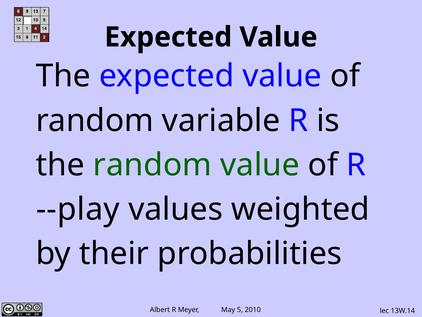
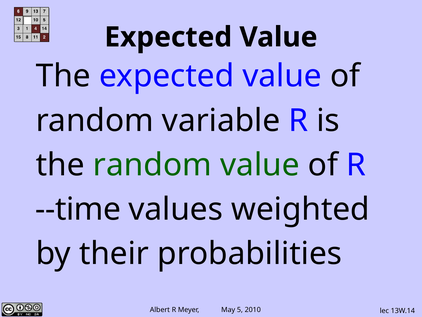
--play: --play -> --time (78, 209)
